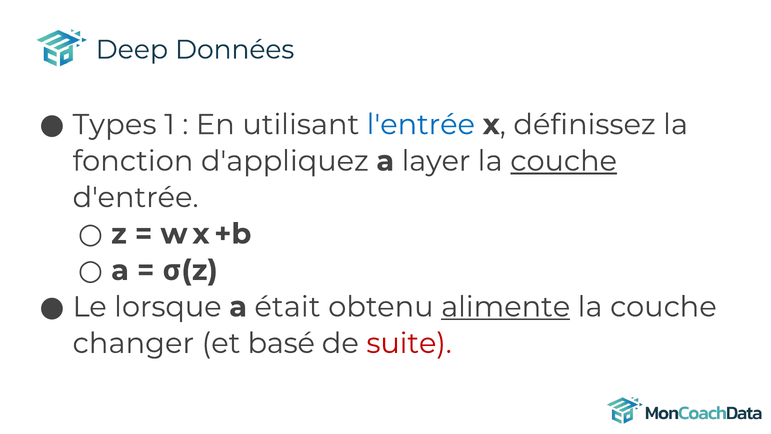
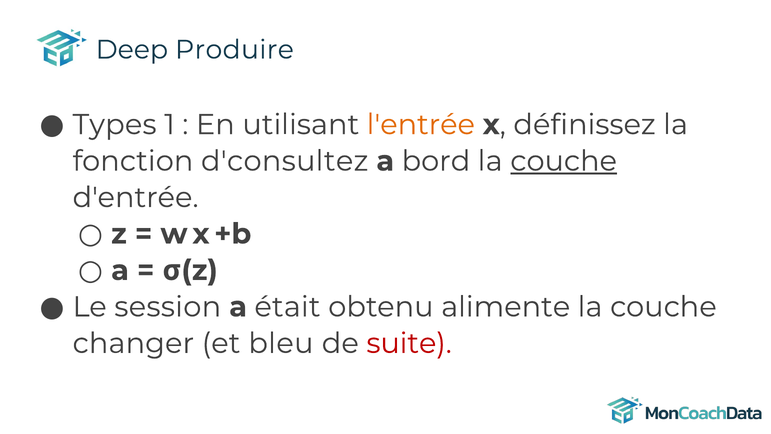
Données: Données -> Produire (234, 50)
l'entrée colour: blue -> orange (421, 125)
d'appliquez: d'appliquez -> d'consultez (285, 161)
layer: layer -> bord (436, 161)
lorsque: lorsque -> session (168, 307)
alimente underline: present -> none (506, 307)
basé: basé -> bleu (281, 343)
